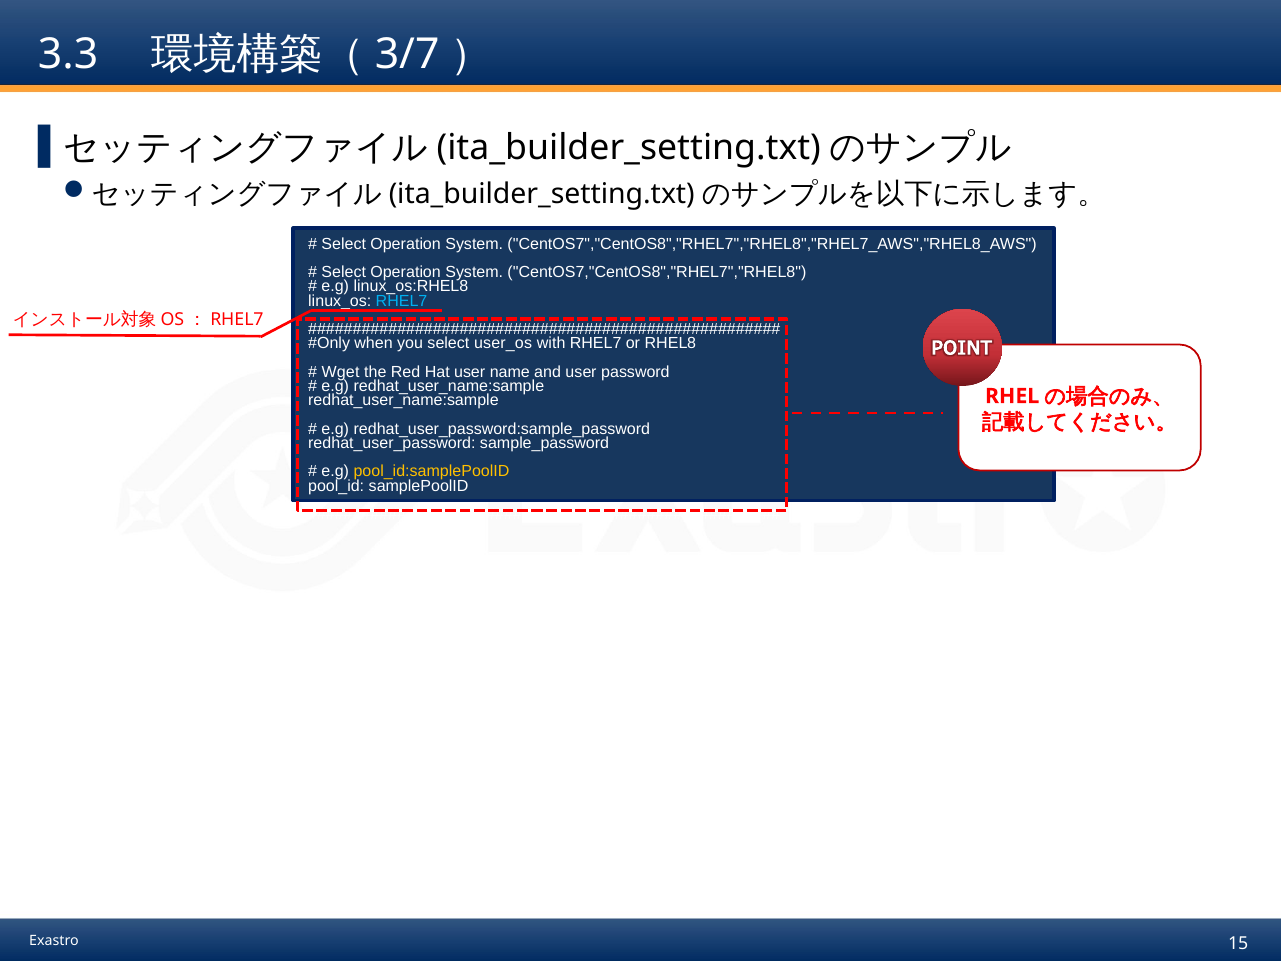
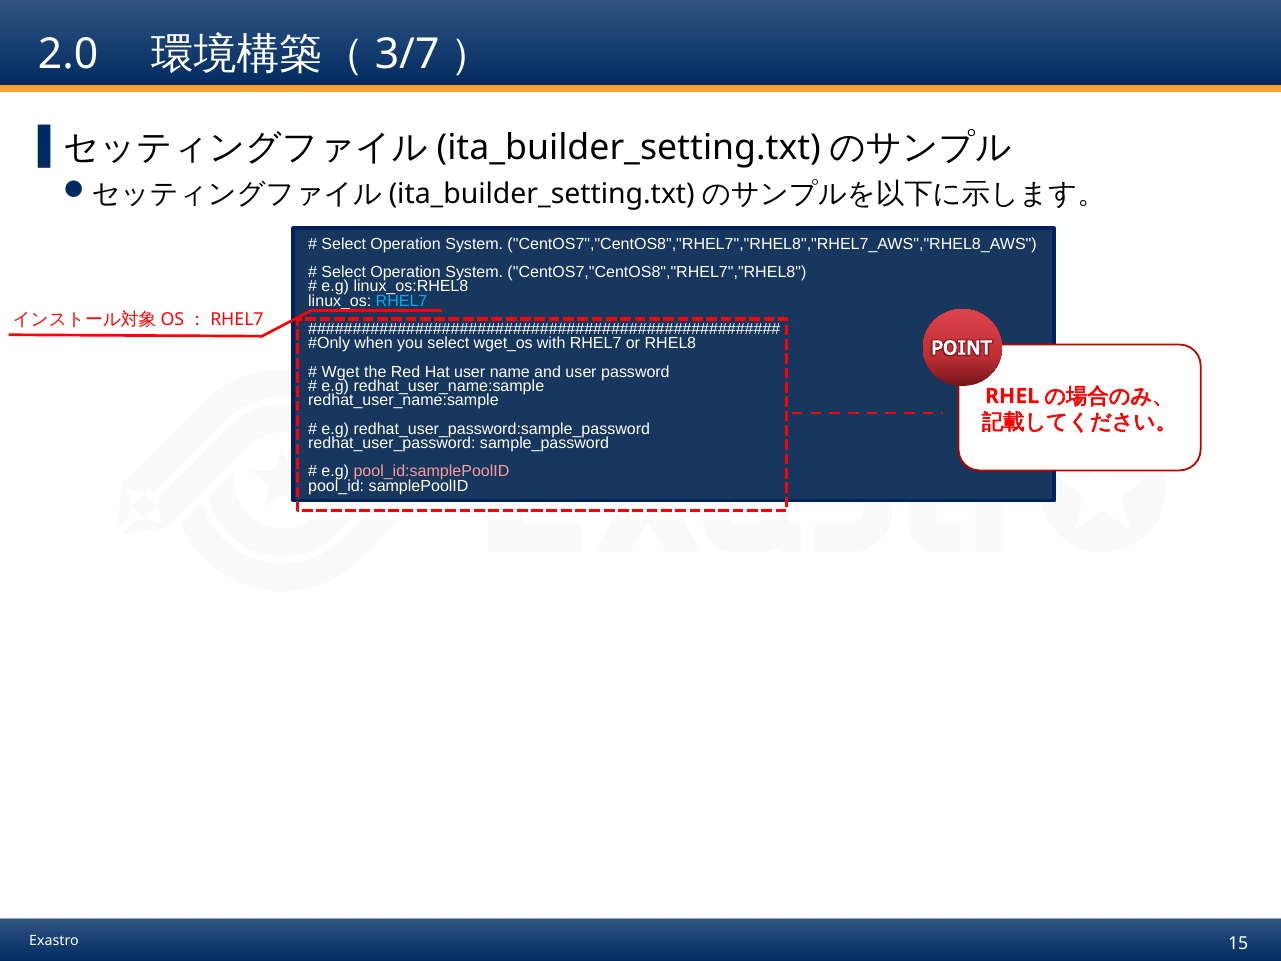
3.3: 3.3 -> 2.0 (68, 54)
user_os: user_os -> wget_os (503, 344)
pool_id:samplePoolID colour: yellow -> pink (431, 472)
